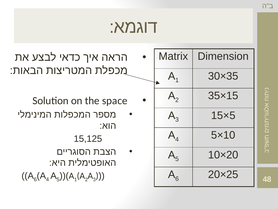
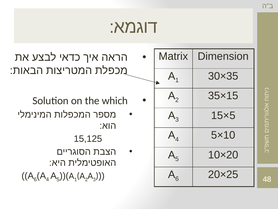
space: space -> which (115, 101)
